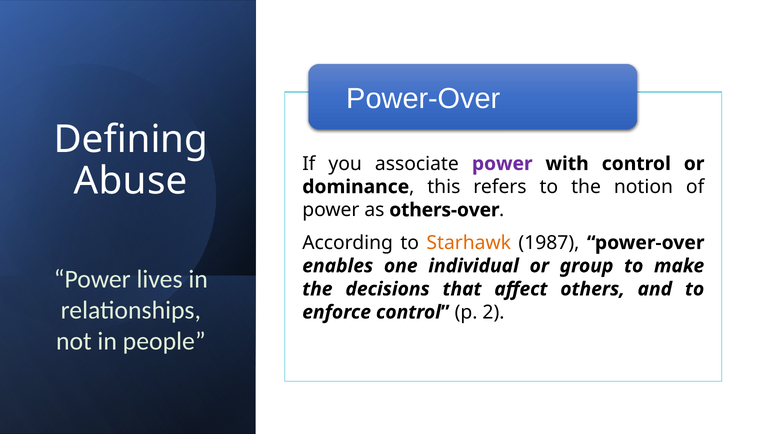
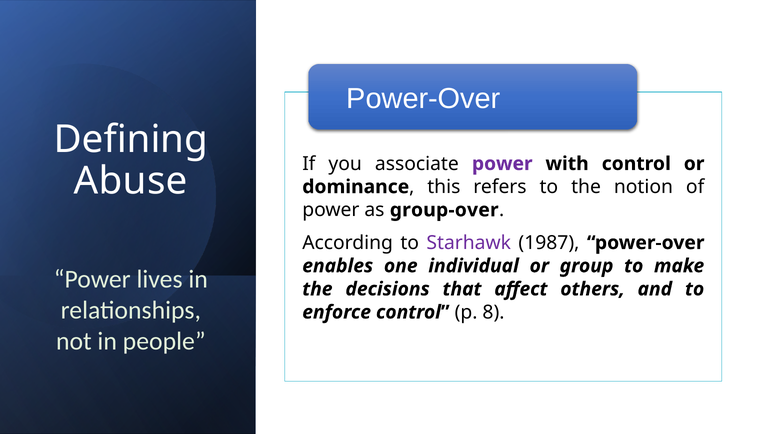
others-over: others-over -> group-over (444, 210)
Starhawk colour: orange -> purple (469, 243)
2: 2 -> 8 (493, 312)
